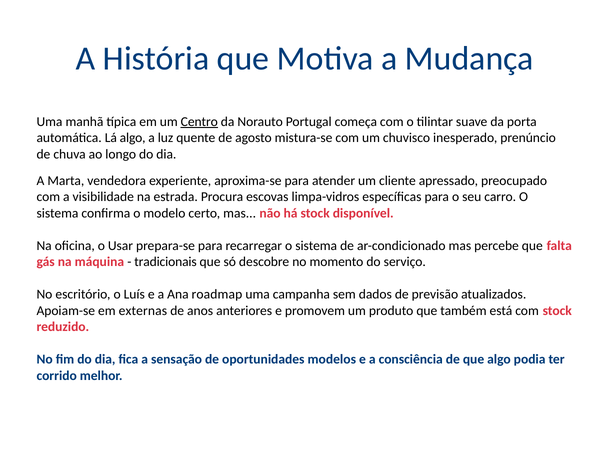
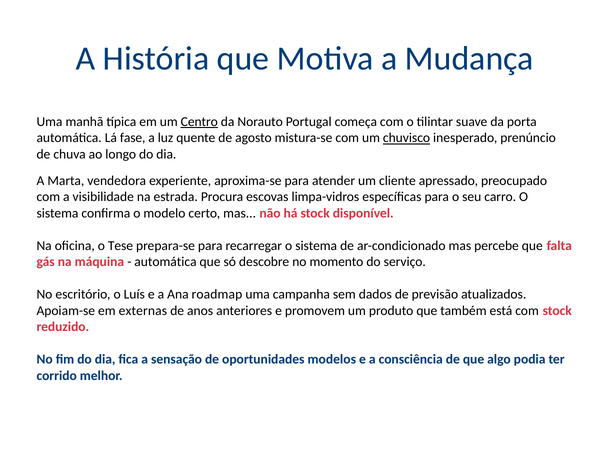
Lá algo: algo -> fase (133, 138)
chuvisco underline: none -> present (407, 138)
Usar: Usar -> Tese (120, 246)
tradicionais: tradicionais -> automática (165, 262)
